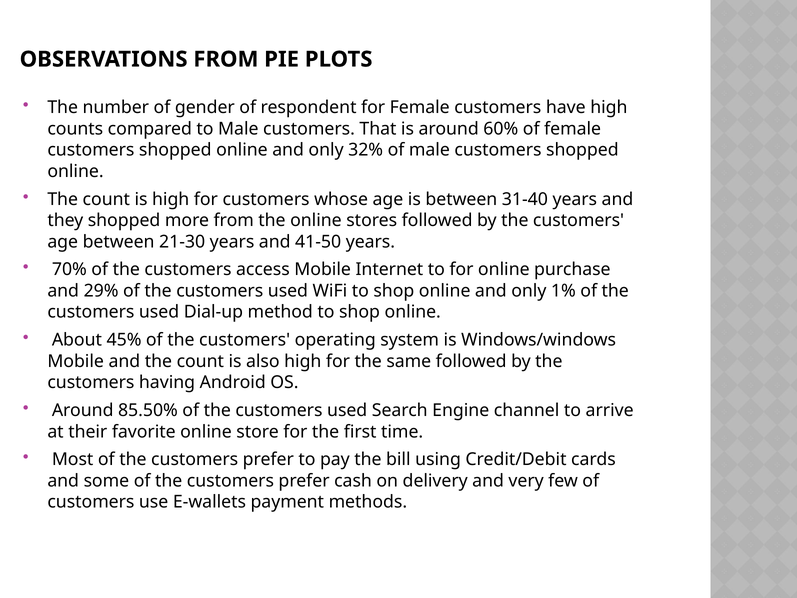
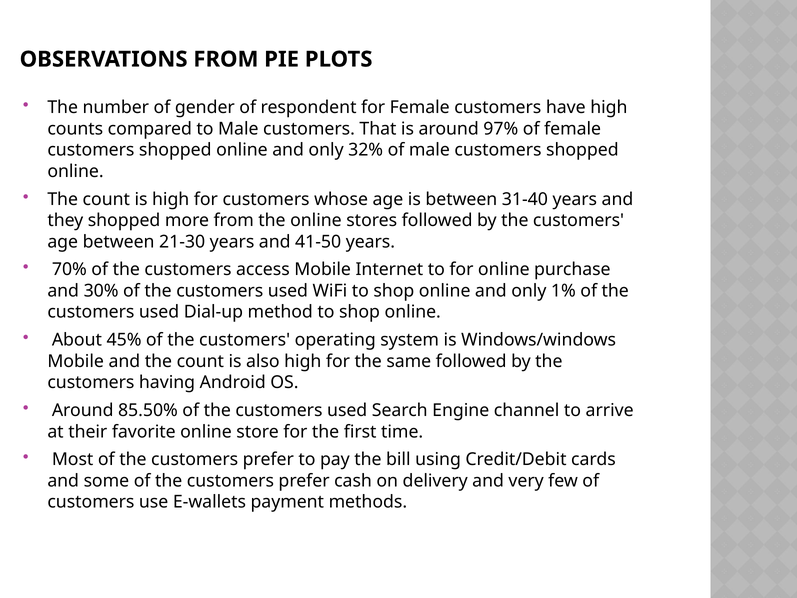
60%: 60% -> 97% (501, 129)
29%: 29% -> 30% (101, 291)
